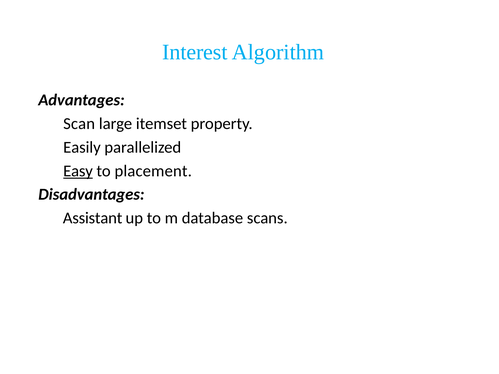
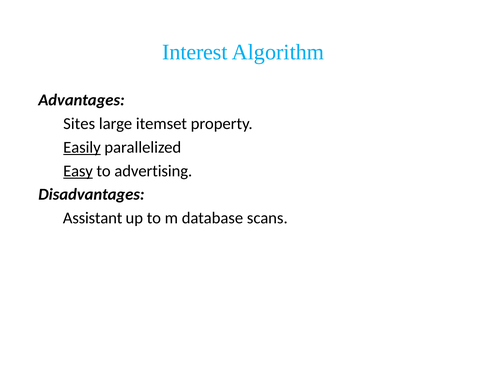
Scan: Scan -> Sites (79, 124)
Easily underline: none -> present (82, 147)
placement: placement -> advertising (153, 171)
